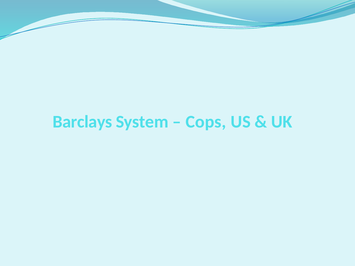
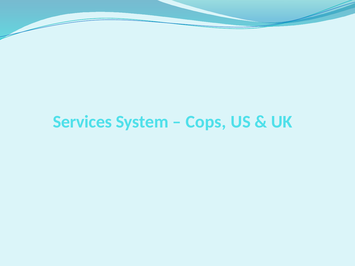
Barclays: Barclays -> Services (82, 122)
